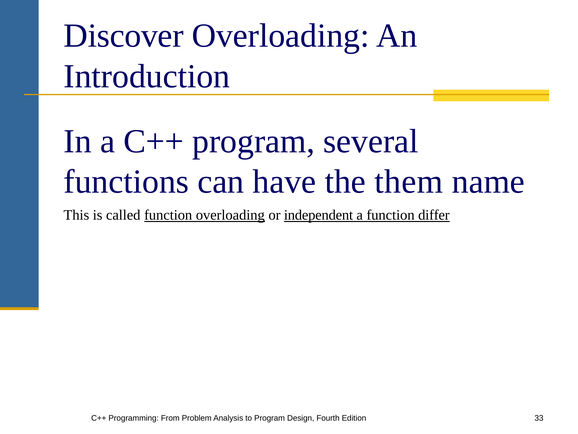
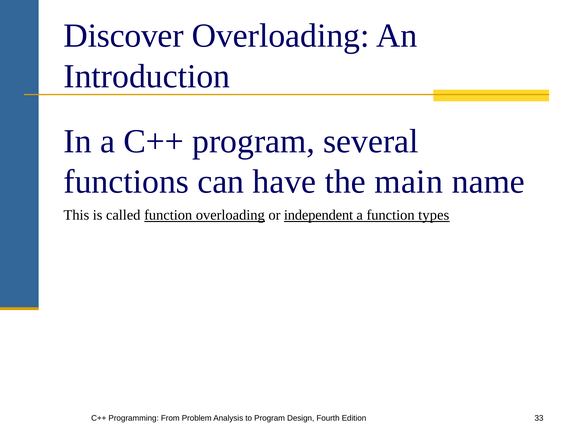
them: them -> main (409, 182)
differ: differ -> types (434, 215)
